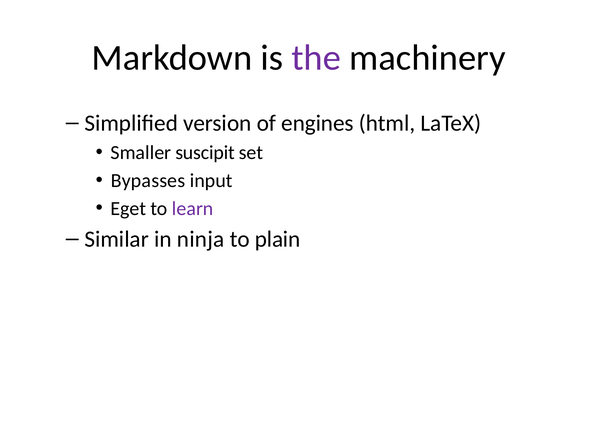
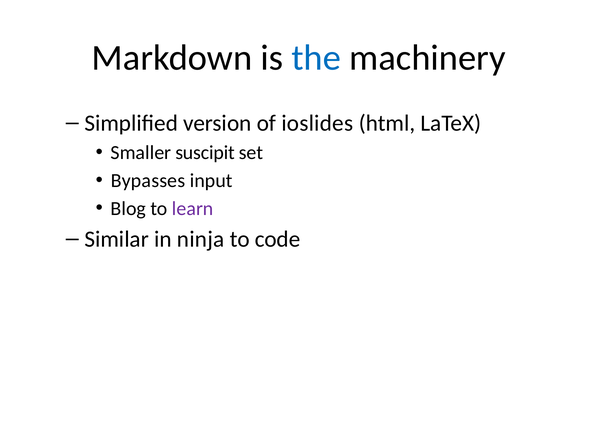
the colour: purple -> blue (316, 58)
engines: engines -> ioslides (317, 123)
Eget: Eget -> Blog (128, 209)
plain: plain -> code (278, 240)
